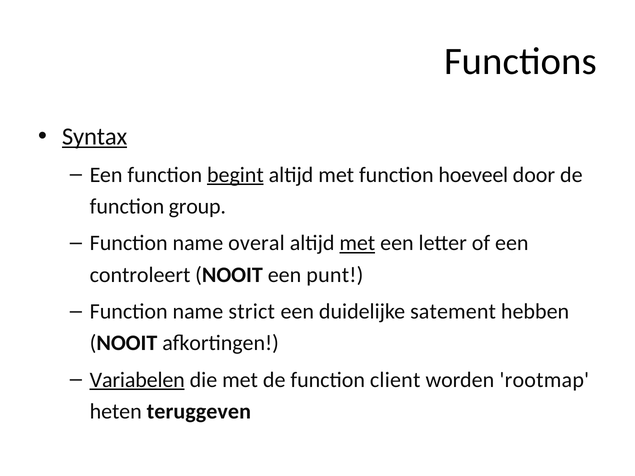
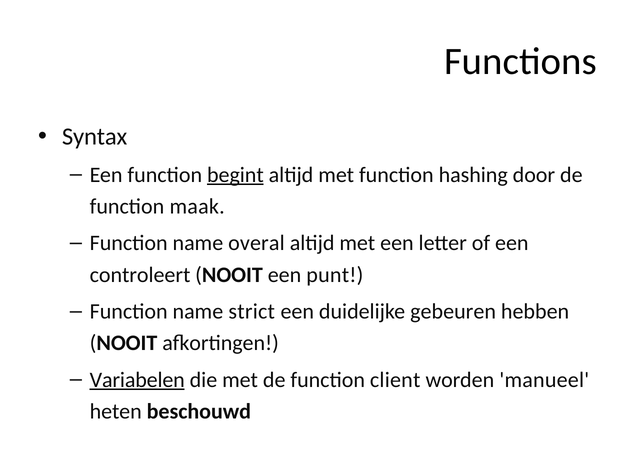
Syntax underline: present -> none (95, 137)
hoeveel: hoeveel -> hashing (473, 175)
group: group -> maak (197, 207)
met underline: present -> none (357, 243)
satement: satement -> gebeuren (453, 312)
rootmap: rootmap -> manueel (544, 380)
teruggeven: teruggeven -> beschouwd (199, 412)
